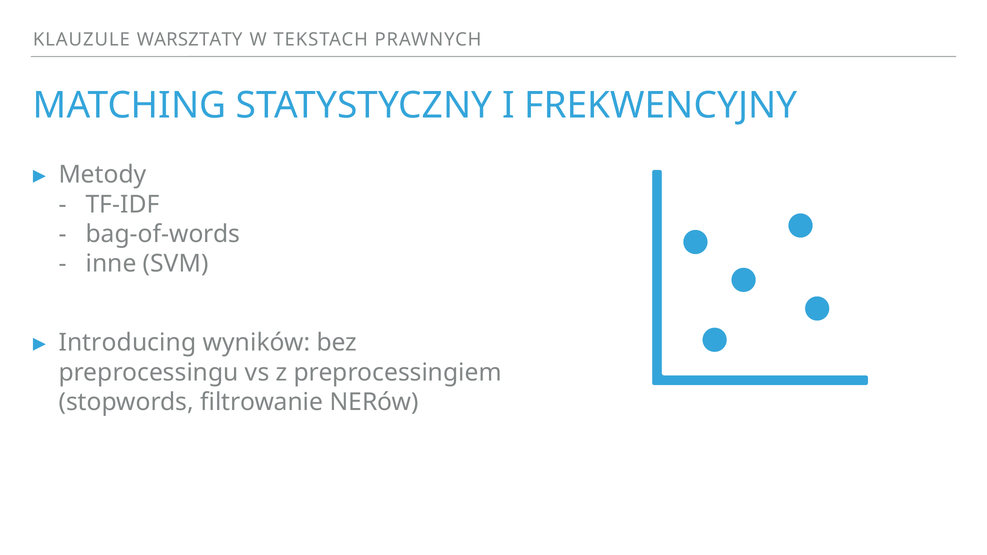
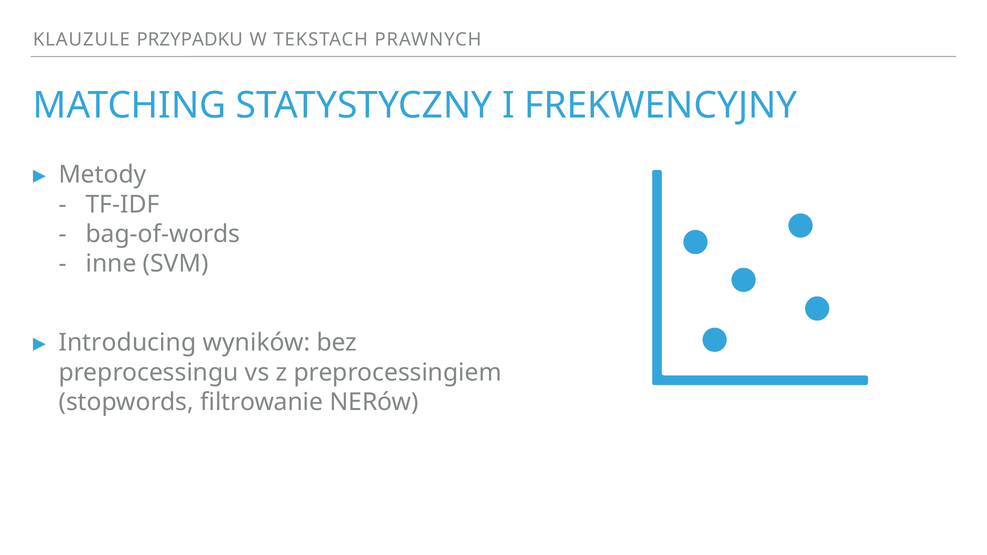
WARSZTATY: WARSZTATY -> PRZYPADKU (190, 40)
